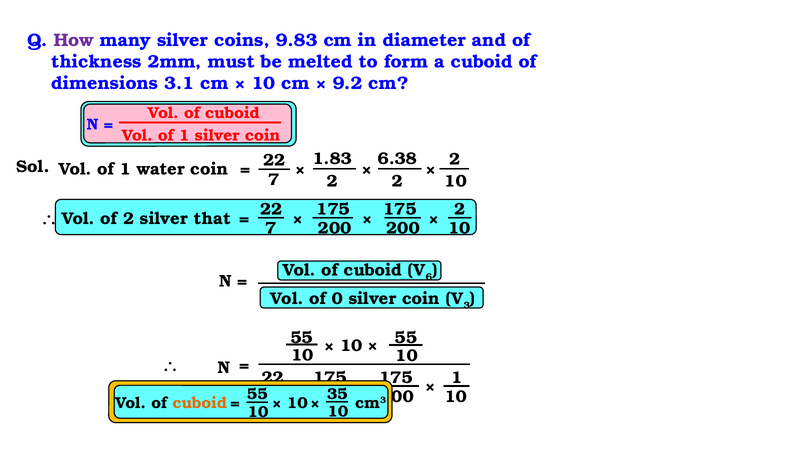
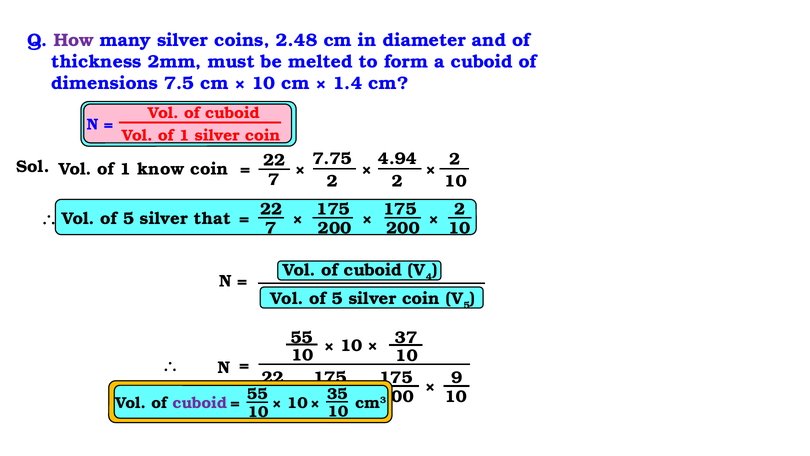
9.83: 9.83 -> 2.48 (297, 40)
3.1: 3.1 -> 7.5 (179, 83)
9.2: 9.2 -> 1.4 (347, 83)
1.83: 1.83 -> 7.75 (332, 159)
6.38: 6.38 -> 4.94 (397, 159)
water: water -> know (161, 169)
2: 2 -> 5 (129, 218)
6: 6 -> 4 (429, 277)
0: 0 -> 5 (337, 299)
3: 3 -> 5 (467, 305)
55: 55 -> 37 (406, 338)
1: 1 -> 9 (457, 377)
cuboid colour: orange -> purple (200, 403)
